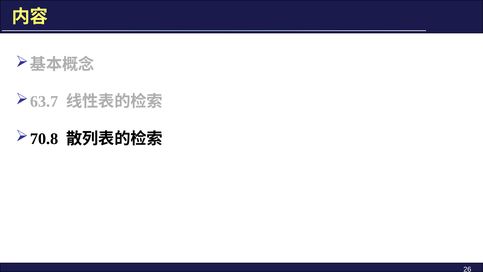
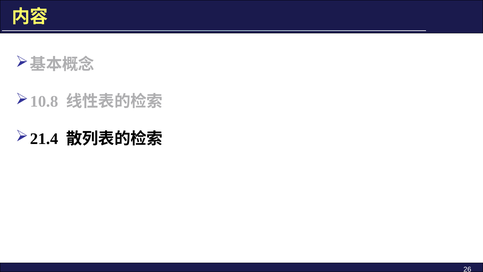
63.7: 63.7 -> 10.8 (44, 102)
70.8: 70.8 -> 21.4 (44, 139)
